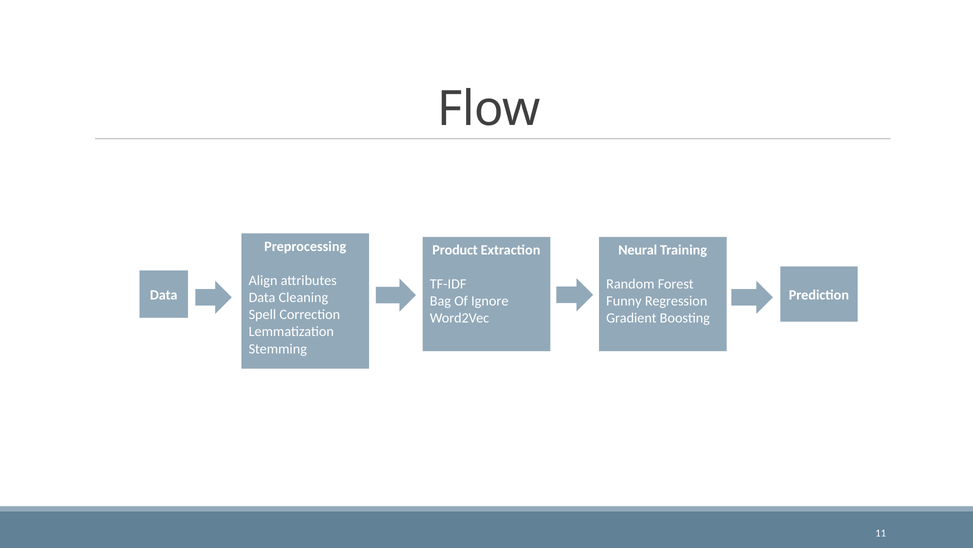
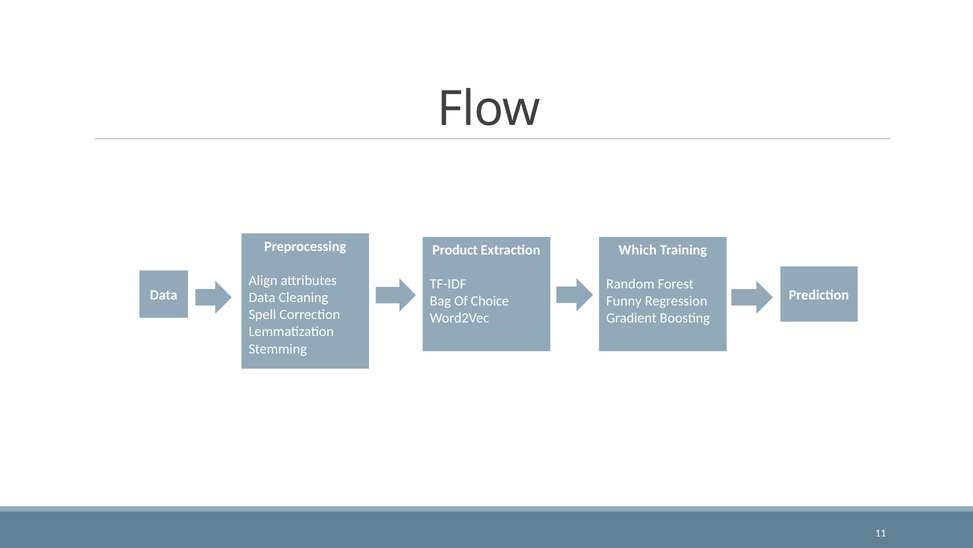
Neural: Neural -> Which (638, 250)
Ignore: Ignore -> Choice (490, 301)
